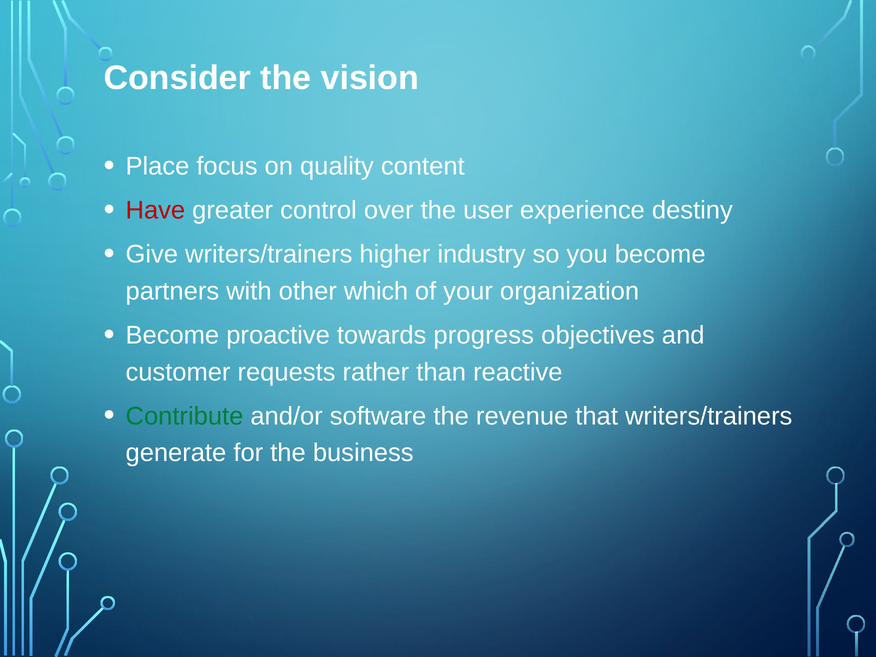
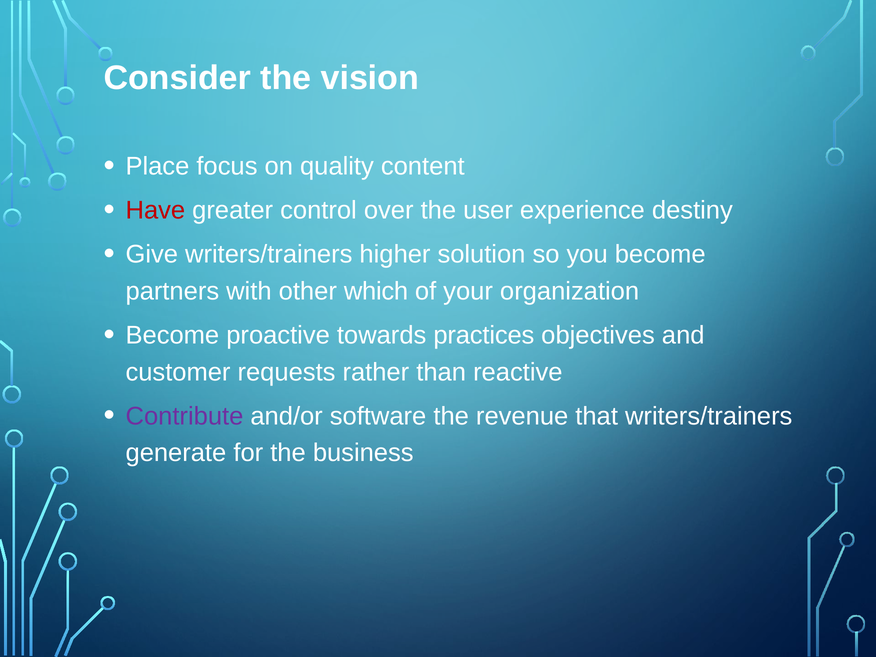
industry: industry -> solution (481, 254)
progress: progress -> practices (484, 335)
Contribute colour: green -> purple (184, 416)
